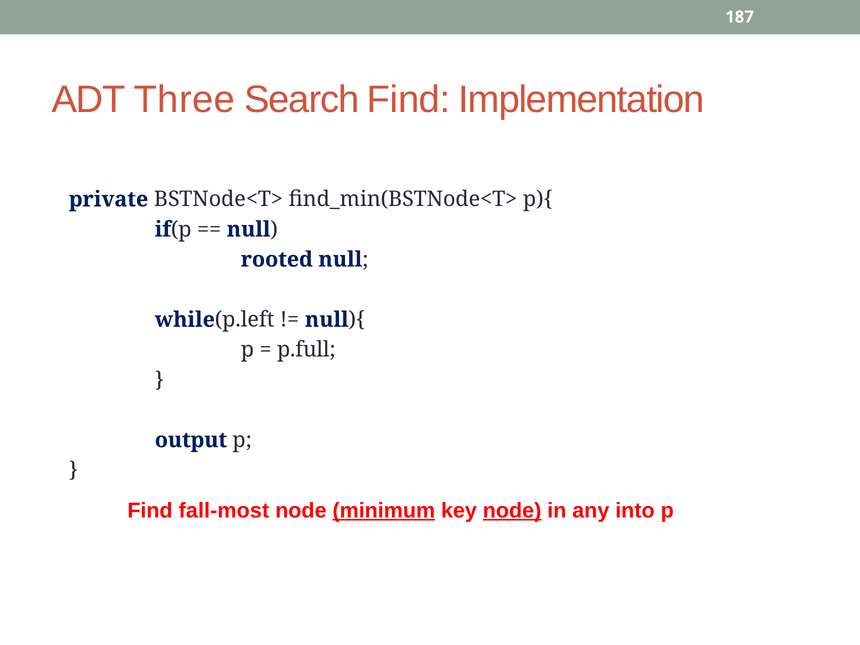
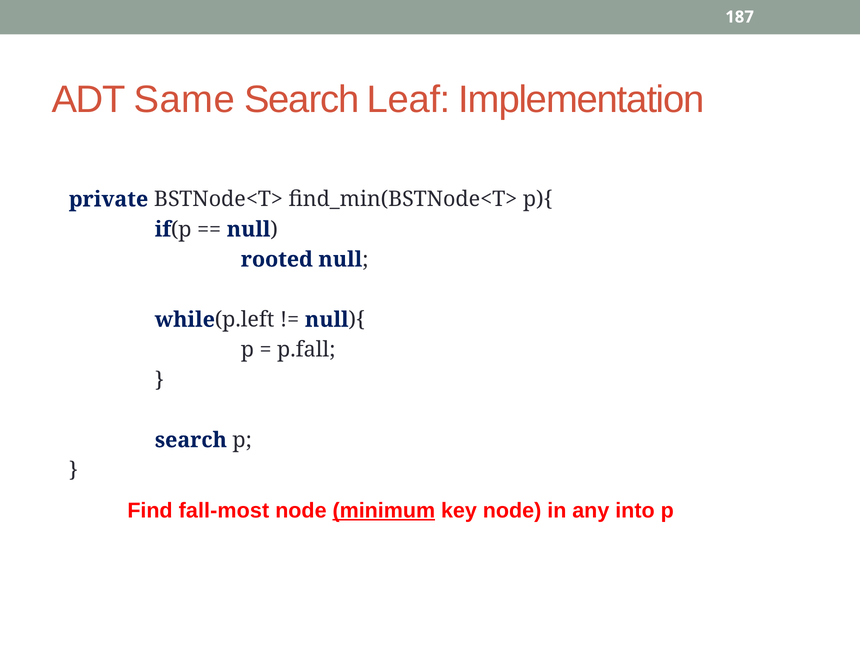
Three: Three -> Same (184, 99)
Search Find: Find -> Leaf (409, 99)
p.full: p.full -> p.fall (306, 350)
output: output -> search (191, 440)
node underline: present -> none (512, 511)
